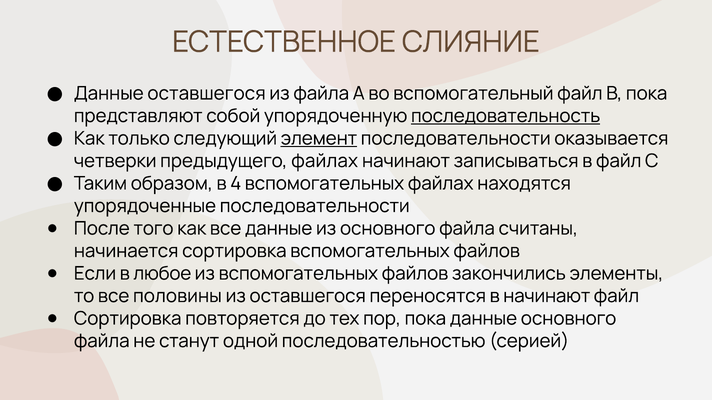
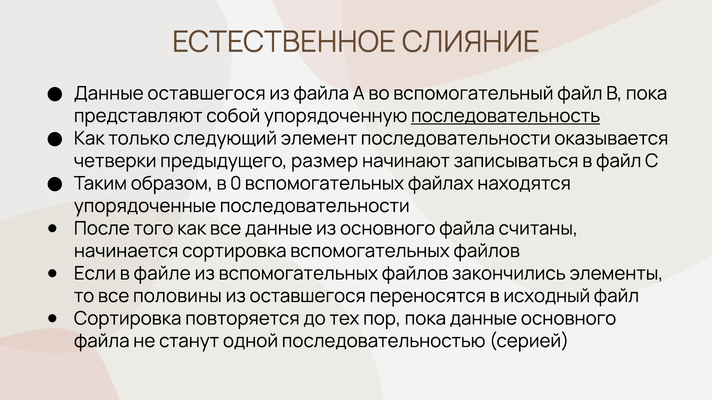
элемент underline: present -> none (319, 139)
предыдущего файлах: файлах -> размер (325, 161)
4: 4 -> 0 (236, 184)
любое: любое -> файле (162, 274)
в начинают: начинают -> исходный (547, 296)
